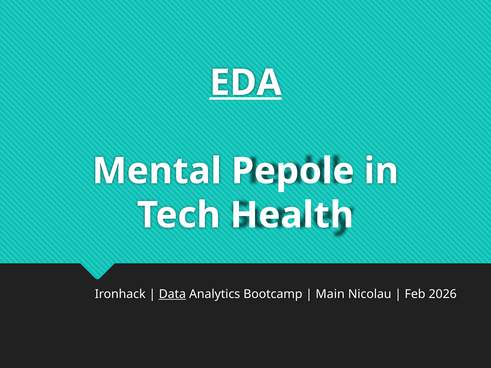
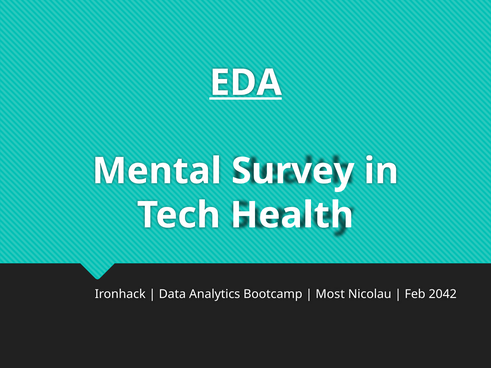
Pepole: Pepole -> Survey (293, 171)
Data underline: present -> none (172, 294)
Main: Main -> Most (330, 294)
2026: 2026 -> 2042 (443, 294)
